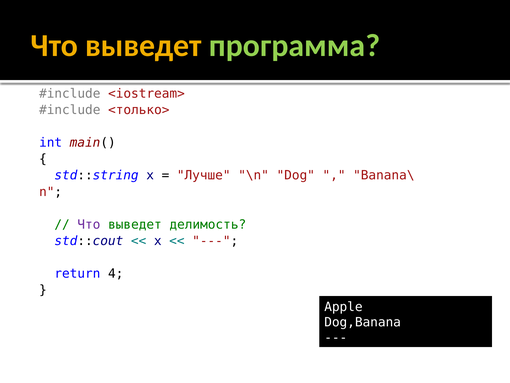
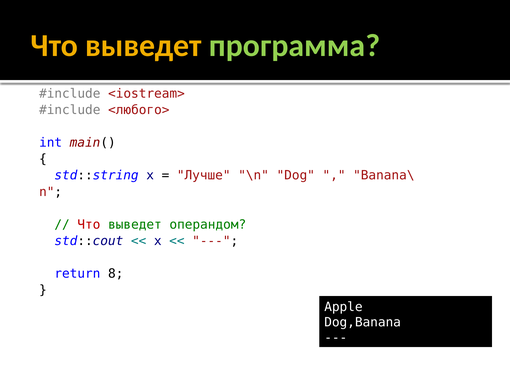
<только>: <только> -> <любого> (139, 110)
Что colour: purple -> red (89, 224)
делимость: делимость -> операндом (208, 224)
4: 4 -> 8 (116, 273)
